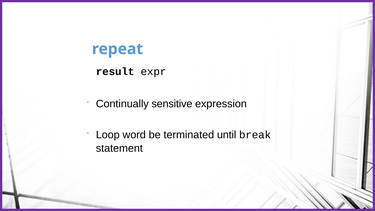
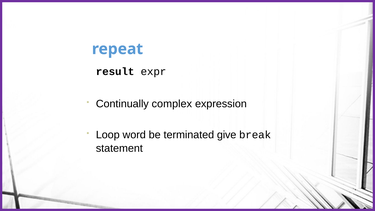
sensitive: sensitive -> complex (172, 104)
until: until -> give (227, 135)
